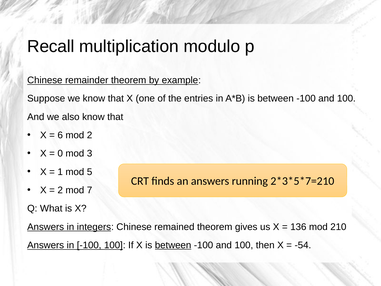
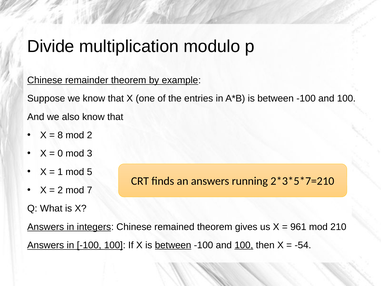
Recall: Recall -> Divide (51, 46)
6: 6 -> 8 (60, 135)
136: 136 -> 961 (298, 227)
100 underline: none -> present (244, 245)
